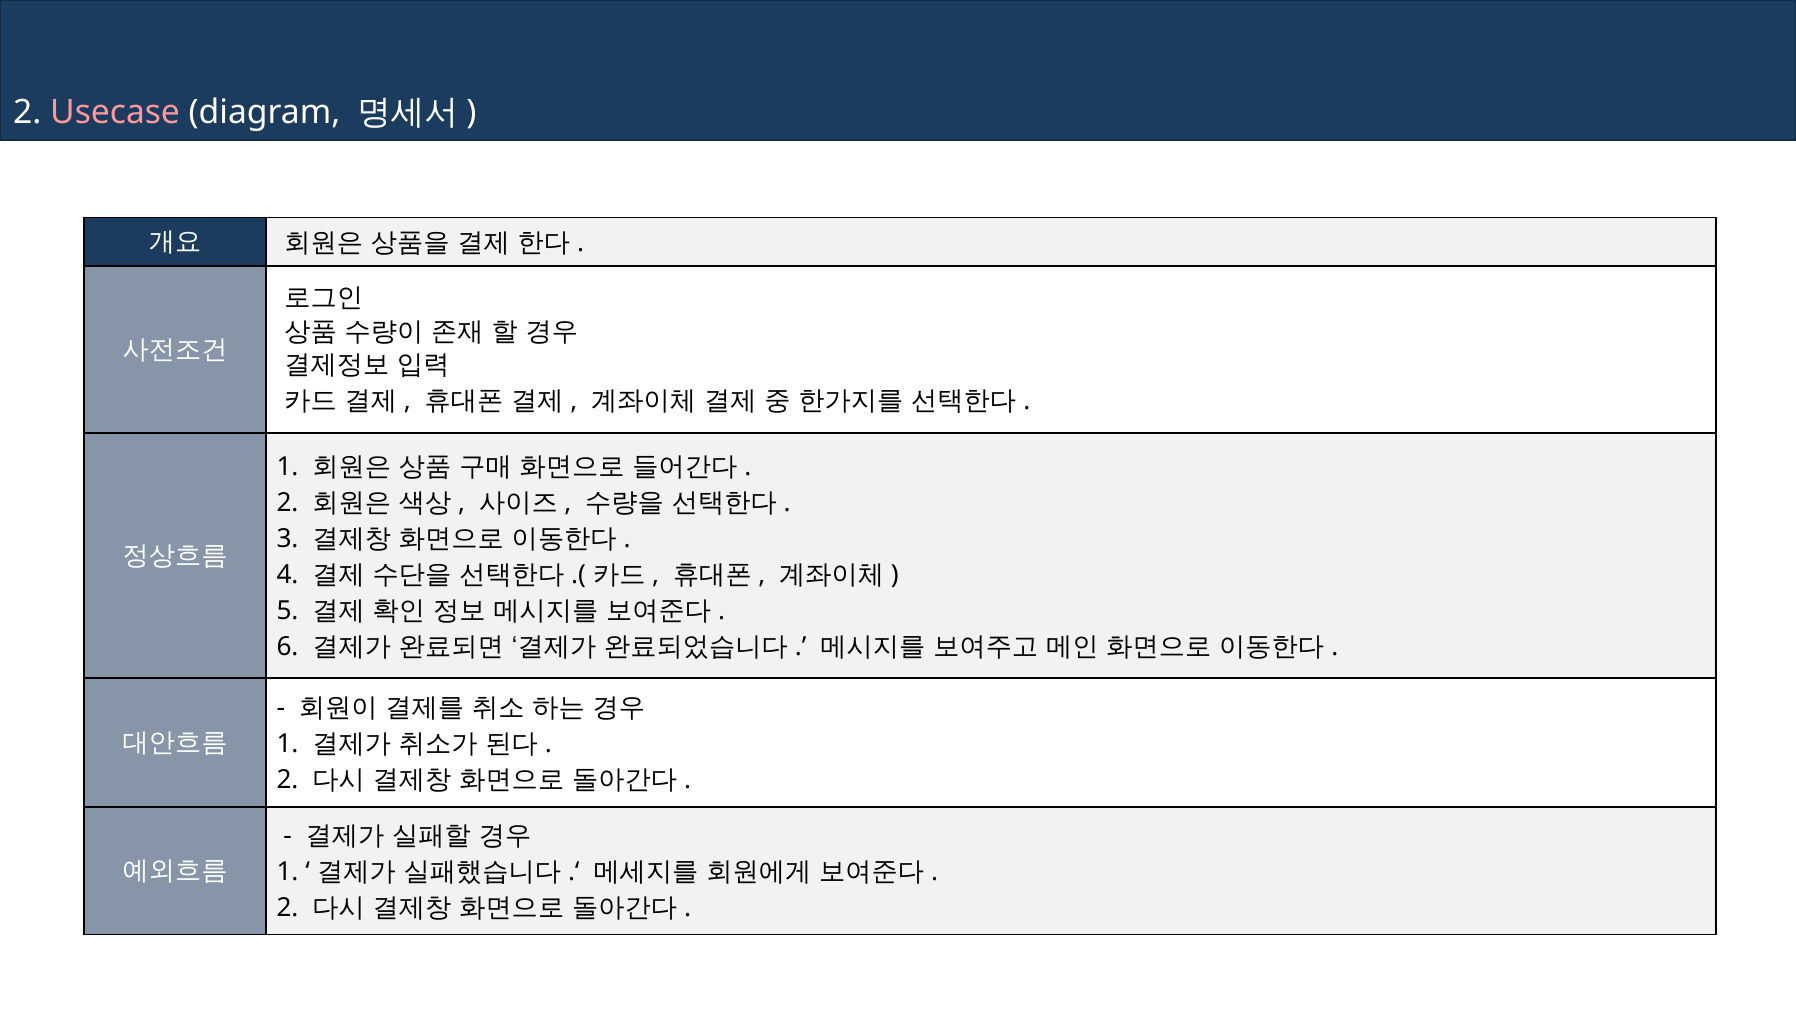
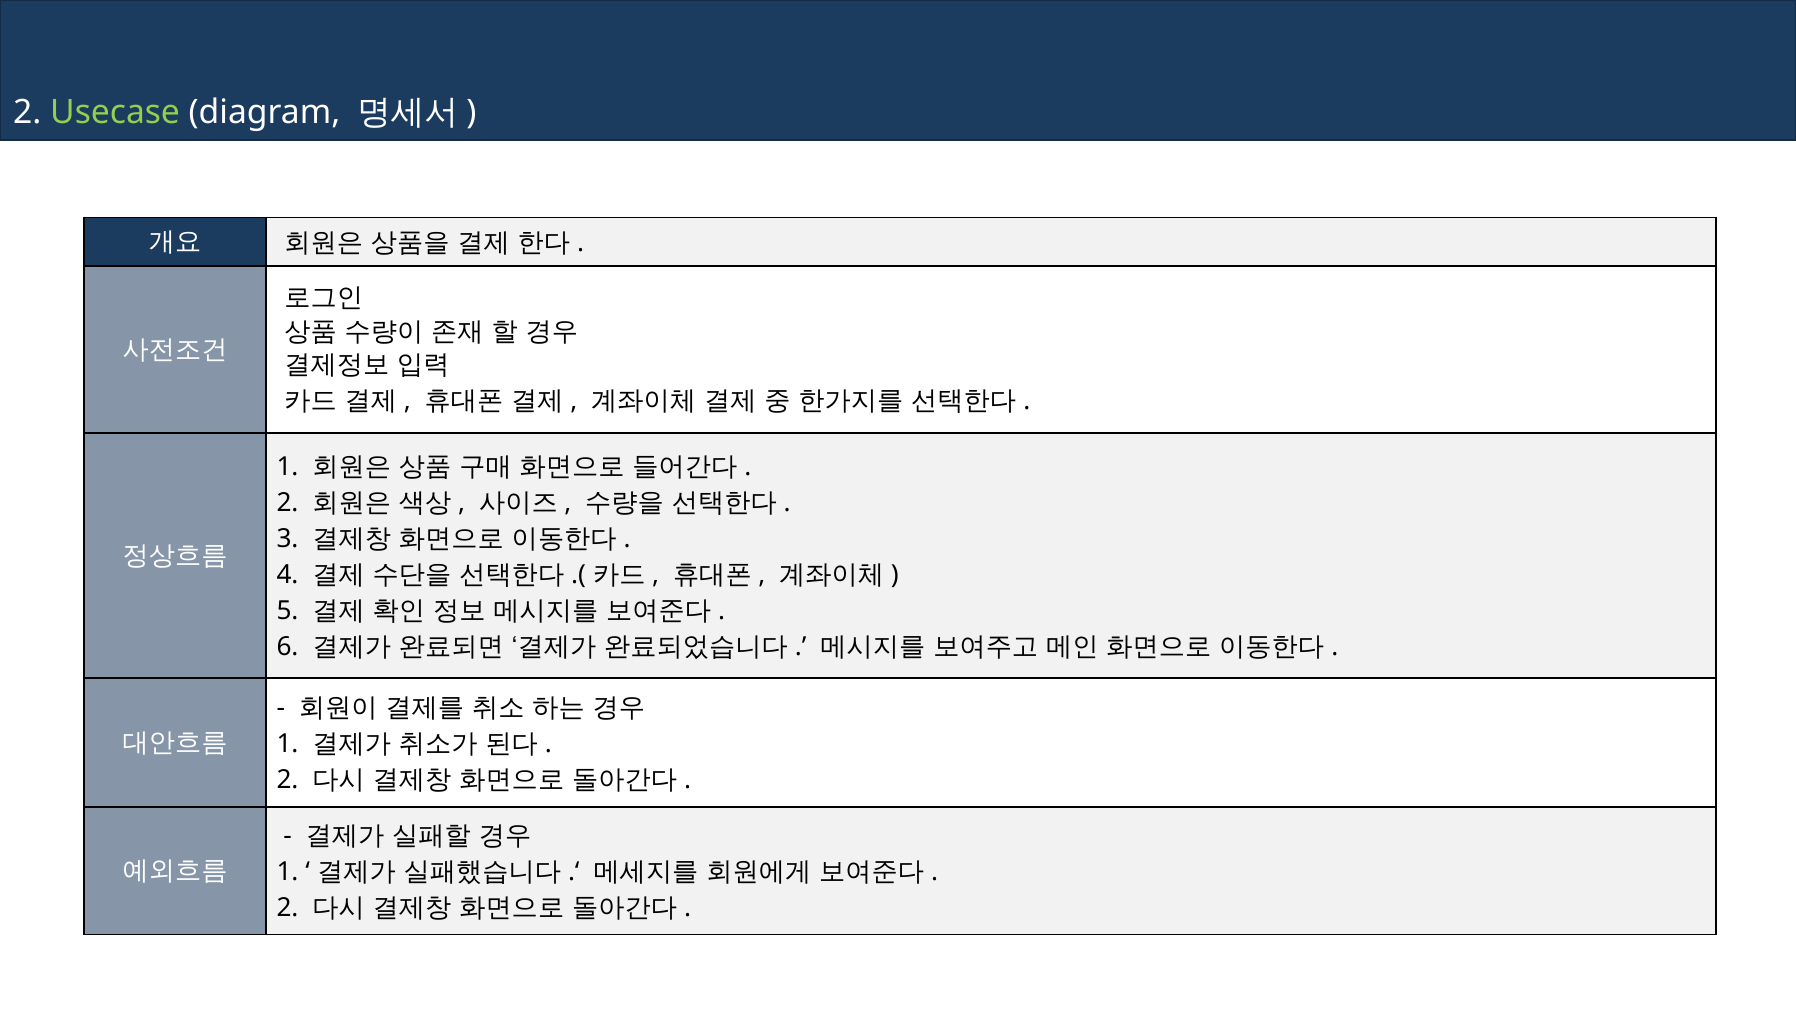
Usecase colour: pink -> light green (115, 112)
